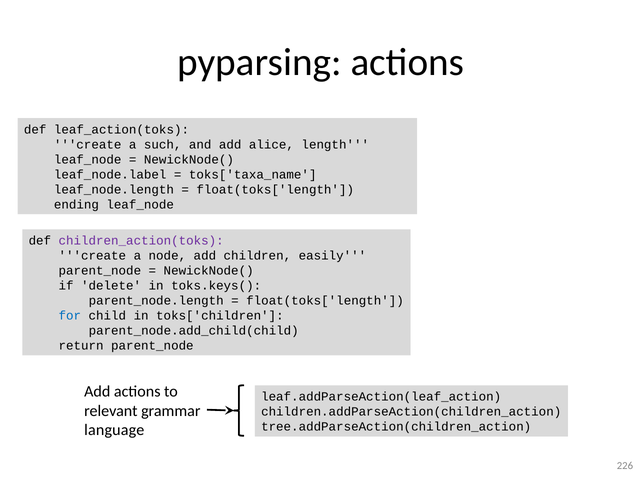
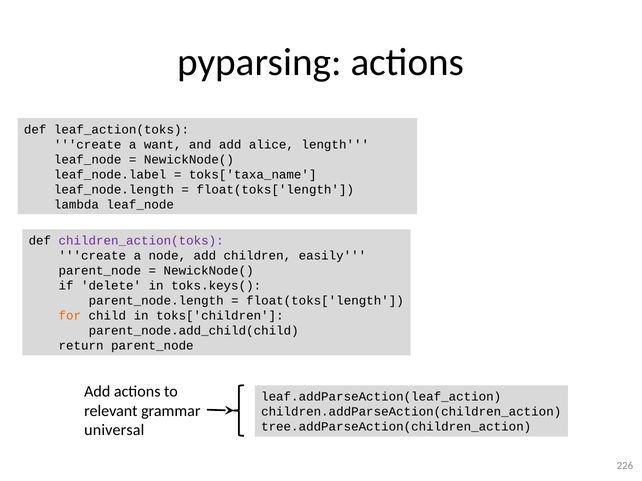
such: such -> want (163, 145)
ending: ending -> lambda (76, 205)
for colour: blue -> orange (70, 316)
language: language -> universal (114, 431)
